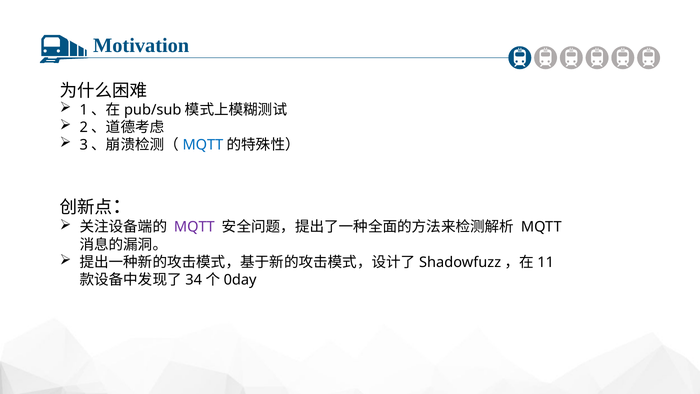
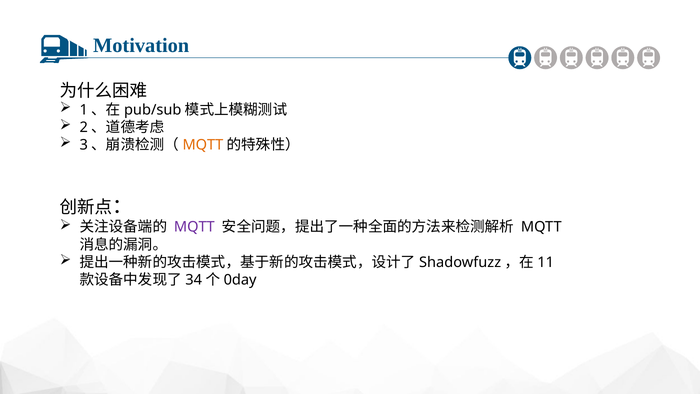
MQTT colour: blue -> orange (203, 145)
